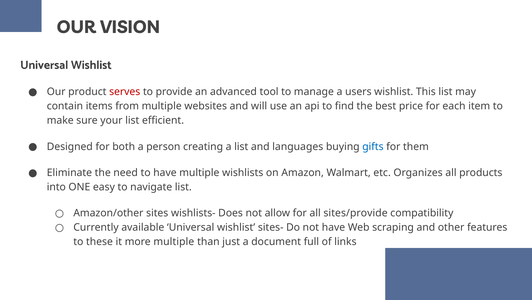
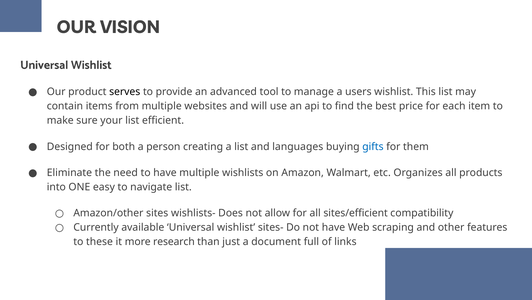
serves colour: red -> black (125, 92)
sites/provide: sites/provide -> sites/efficient (356, 213)
more multiple: multiple -> research (174, 241)
